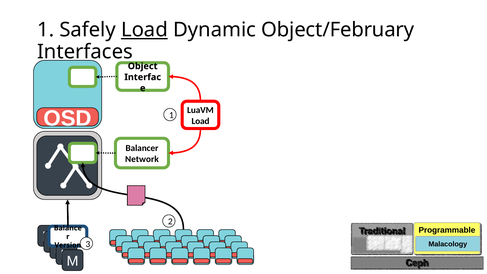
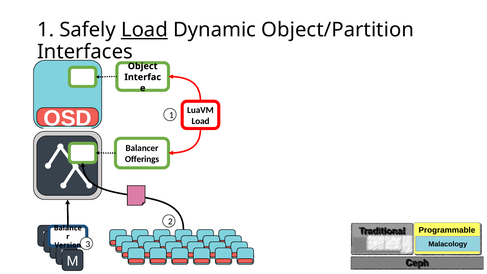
Object/February: Object/February -> Object/Partition (338, 30)
OSD underline: none -> present (68, 118)
Network: Network -> Offerings (142, 159)
